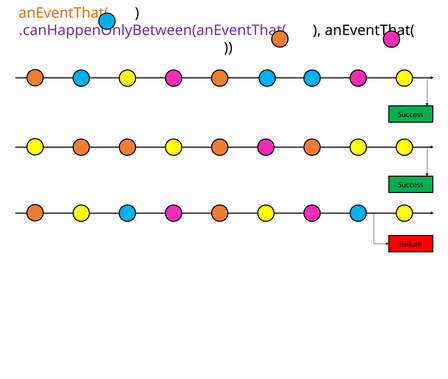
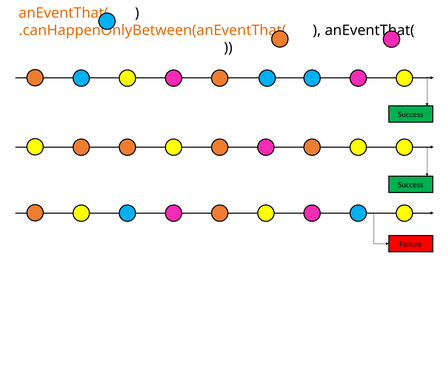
.canHappenOnlyBetween(anEventThat( colour: purple -> orange (153, 30)
